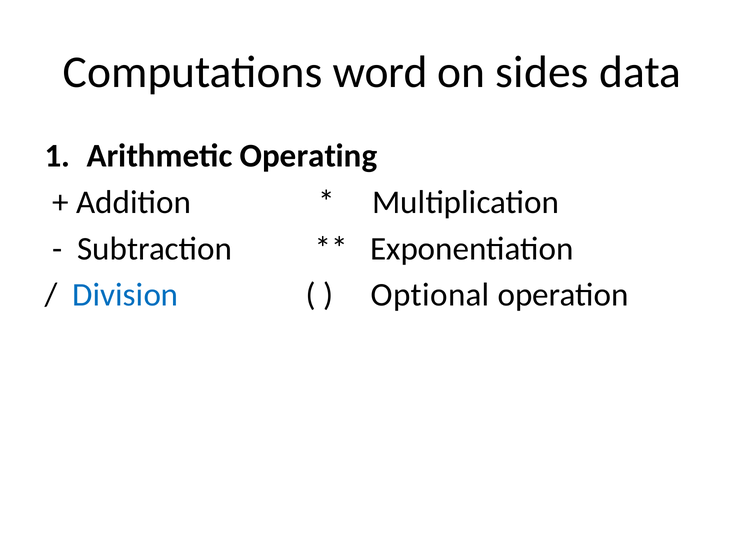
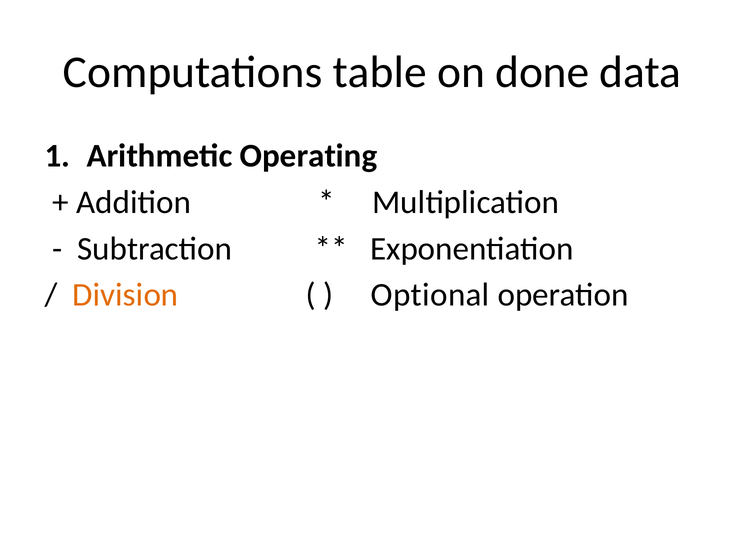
word: word -> table (380, 72)
sides: sides -> done (542, 72)
Division colour: blue -> orange (125, 295)
